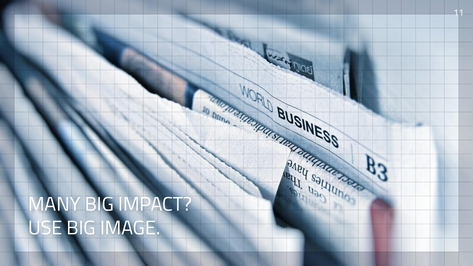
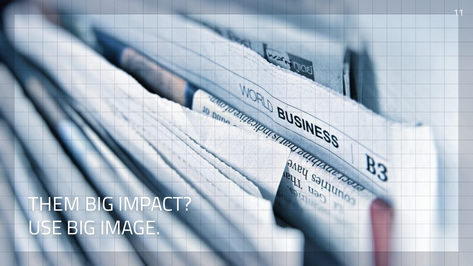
MANY: MANY -> THEM (54, 204)
